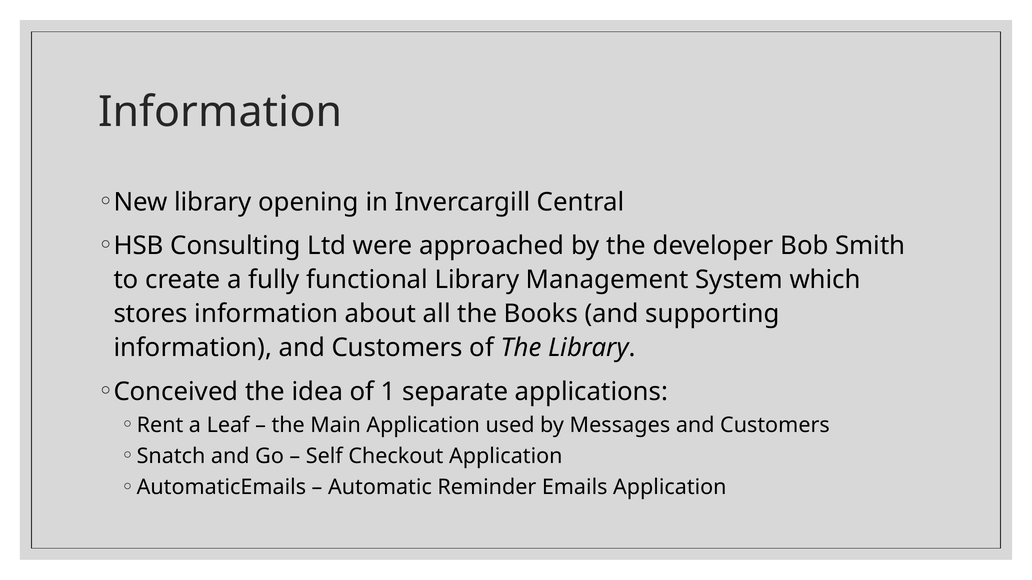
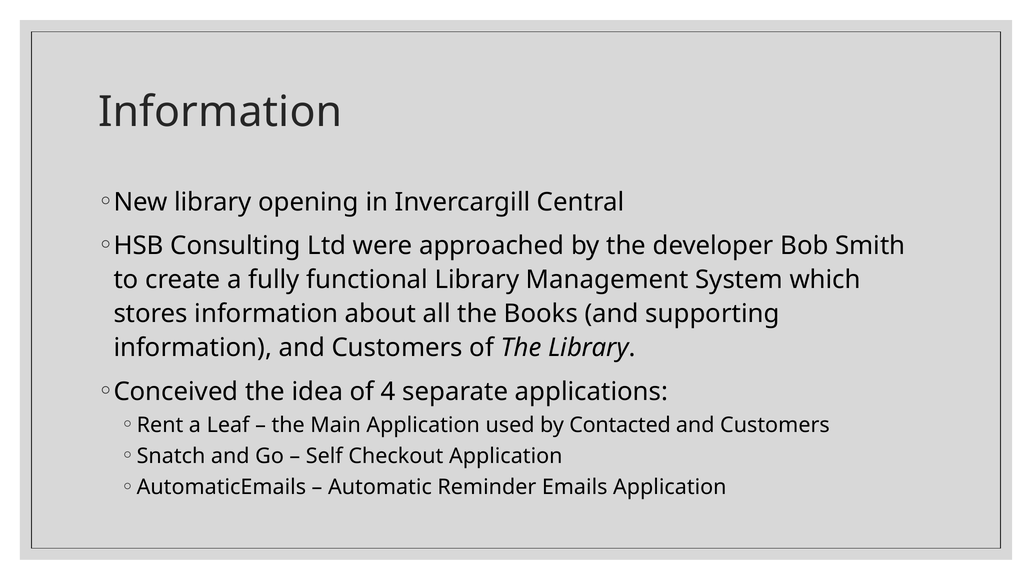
1: 1 -> 4 (388, 392)
Messages: Messages -> Contacted (620, 425)
